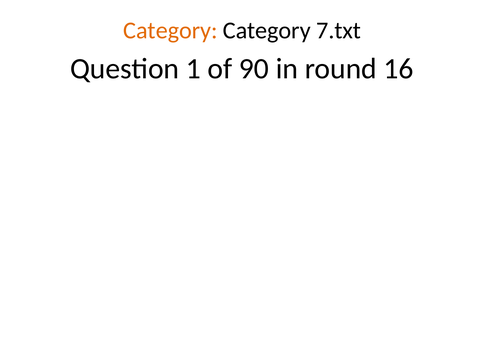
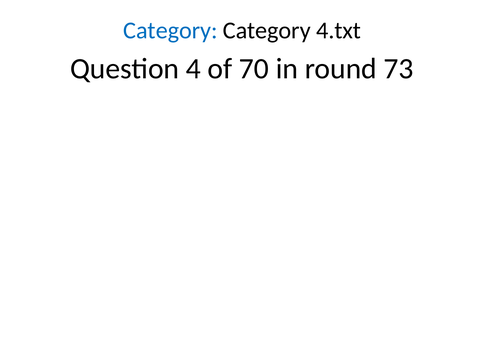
Category colour: orange -> blue (170, 31)
7.txt: 7.txt -> 4.txt (339, 31)
1: 1 -> 4 (193, 69)
90: 90 -> 70 (254, 69)
16: 16 -> 73 (399, 69)
